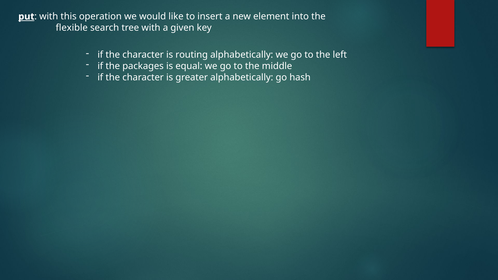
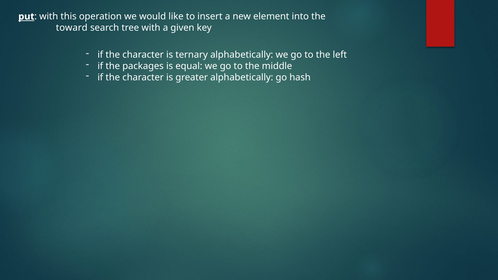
flexible: flexible -> toward (72, 28)
routing: routing -> ternary (192, 55)
